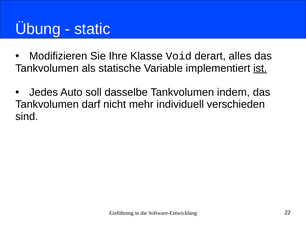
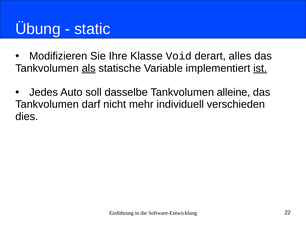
als underline: none -> present (89, 68)
indem: indem -> alleine (234, 92)
sind: sind -> dies (27, 116)
